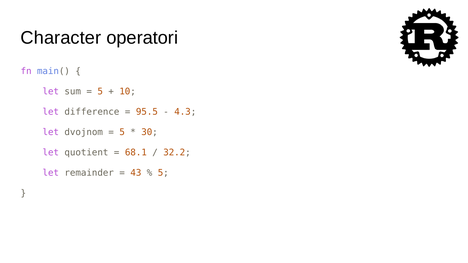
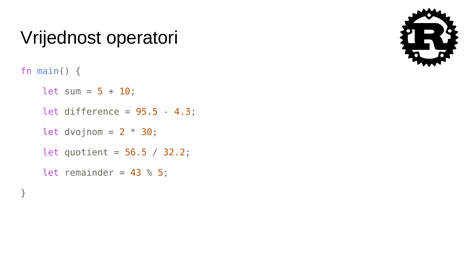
Character: Character -> Vrijednost (61, 38)
5: 5 -> 2 (122, 132)
68.1: 68.1 -> 56.5 (136, 153)
